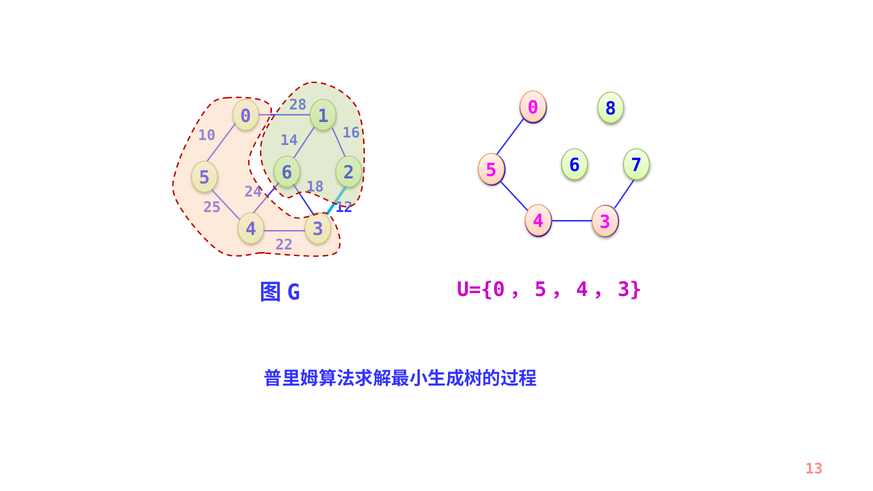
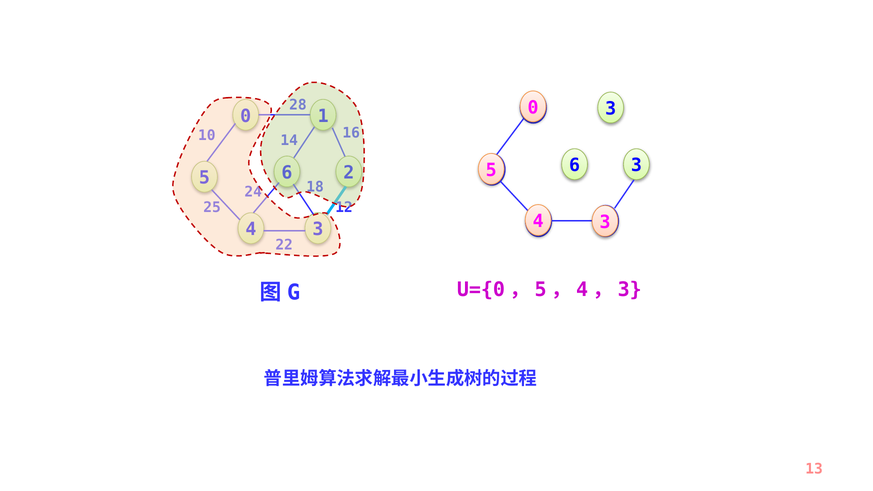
8: 8 -> 3 (611, 109)
6 7: 7 -> 3 (636, 165)
